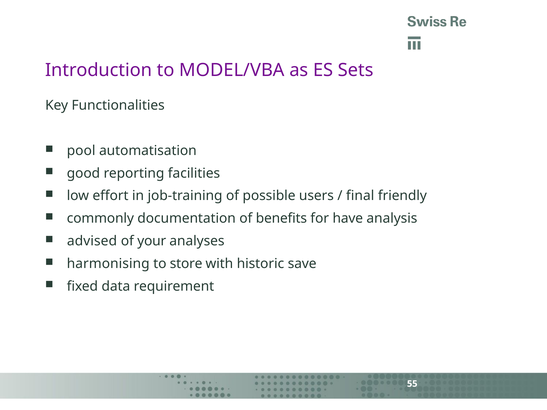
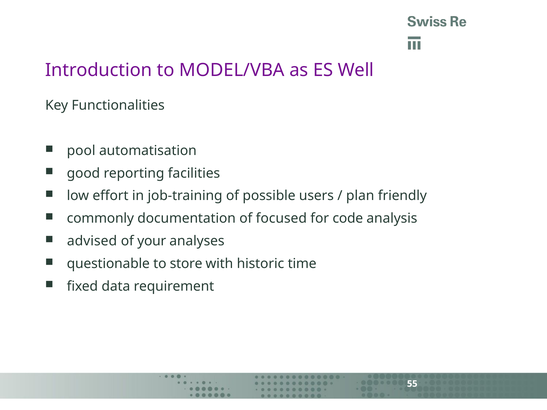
Sets: Sets -> Well (356, 70)
final: final -> plan (360, 196)
benefits: benefits -> focused (281, 219)
have: have -> code (348, 219)
harmonising: harmonising -> questionable (108, 264)
save: save -> time (302, 264)
